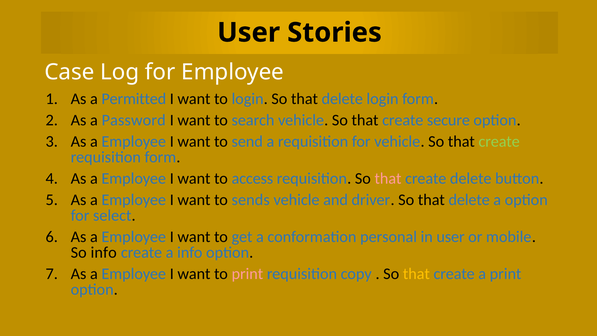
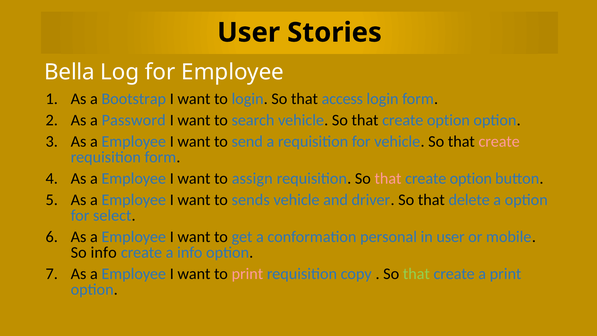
Case: Case -> Bella (69, 72)
Permitted: Permitted -> Bootstrap (134, 99)
login So that delete: delete -> access (342, 99)
secure: secure -> option (448, 120)
create colour: light green -> pink (499, 141)
access: access -> assign (252, 178)
delete: delete -> option (471, 178)
that colour: yellow -> light green (416, 274)
